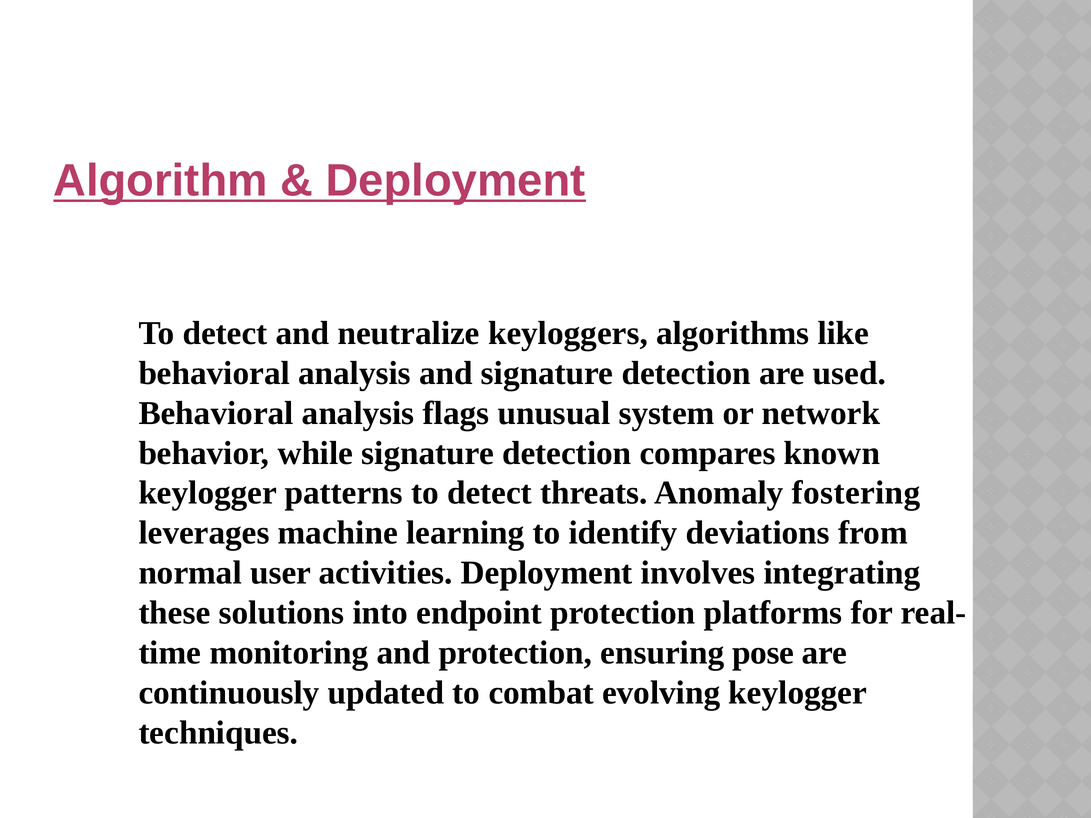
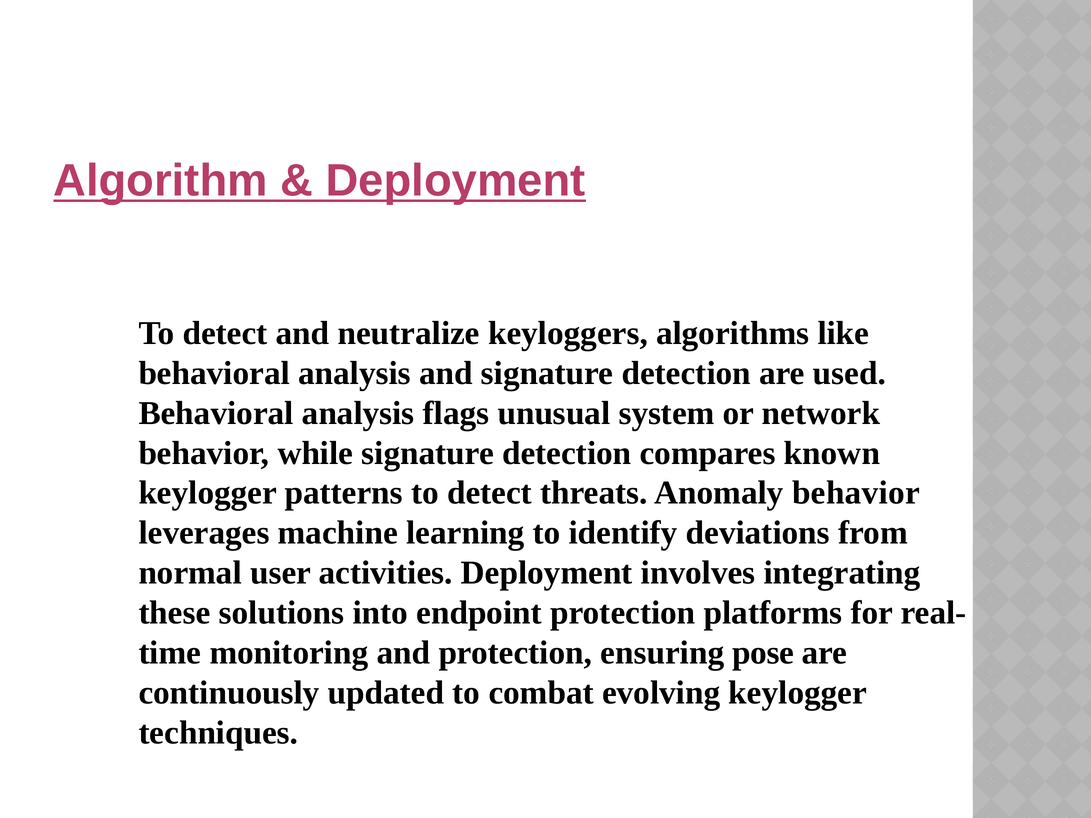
Anomaly fostering: fostering -> behavior (856, 493)
